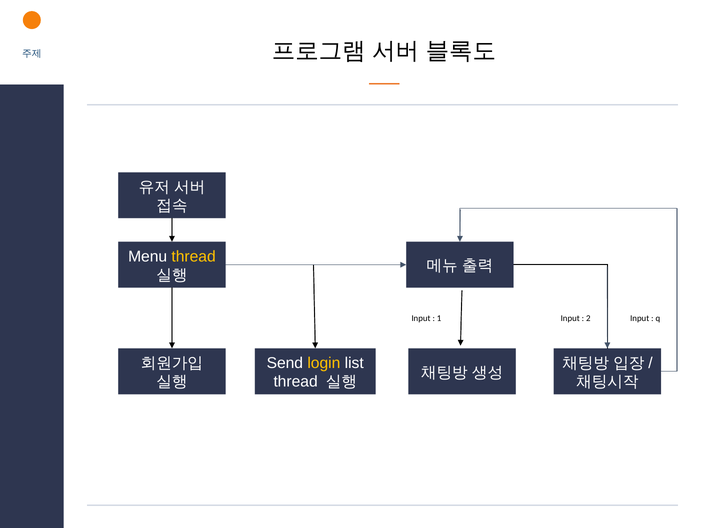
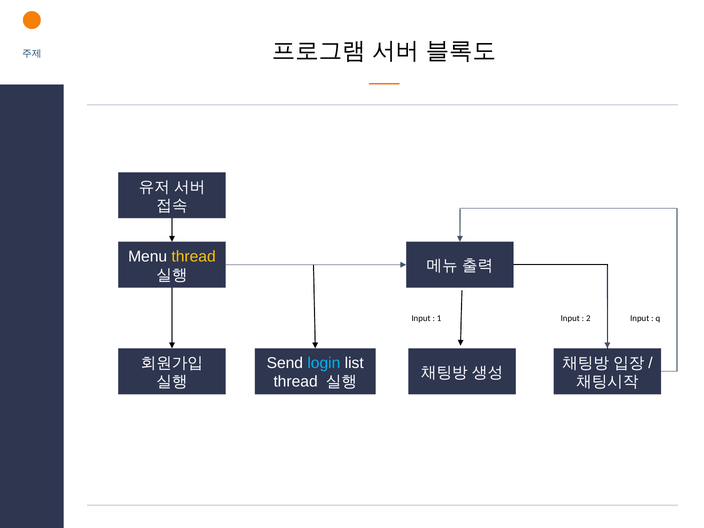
login colour: yellow -> light blue (324, 363)
